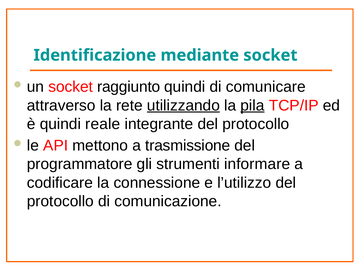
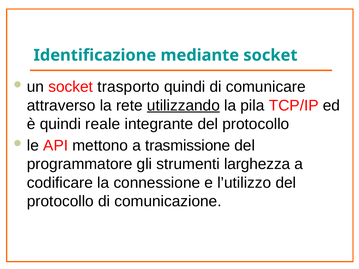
raggiunto: raggiunto -> trasporto (128, 87)
pila underline: present -> none (252, 106)
informare: informare -> larghezza (257, 164)
